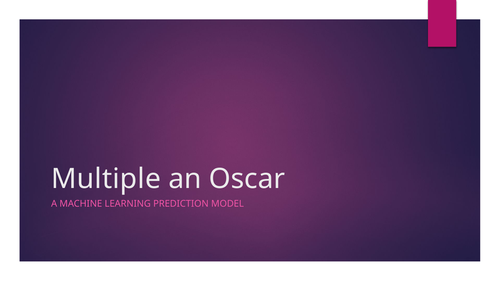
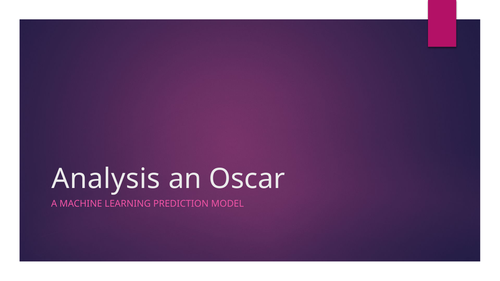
Multiple: Multiple -> Analysis (106, 179)
